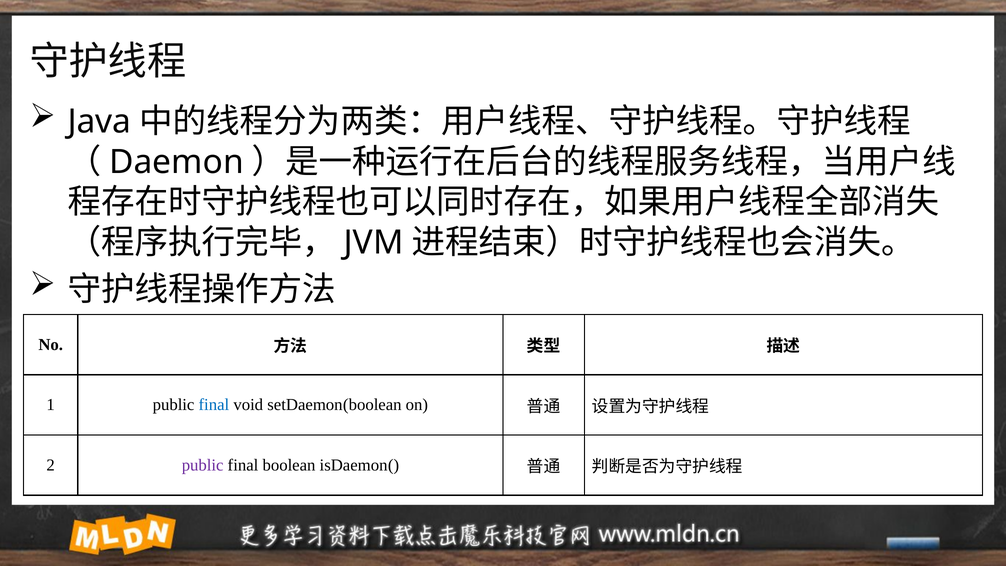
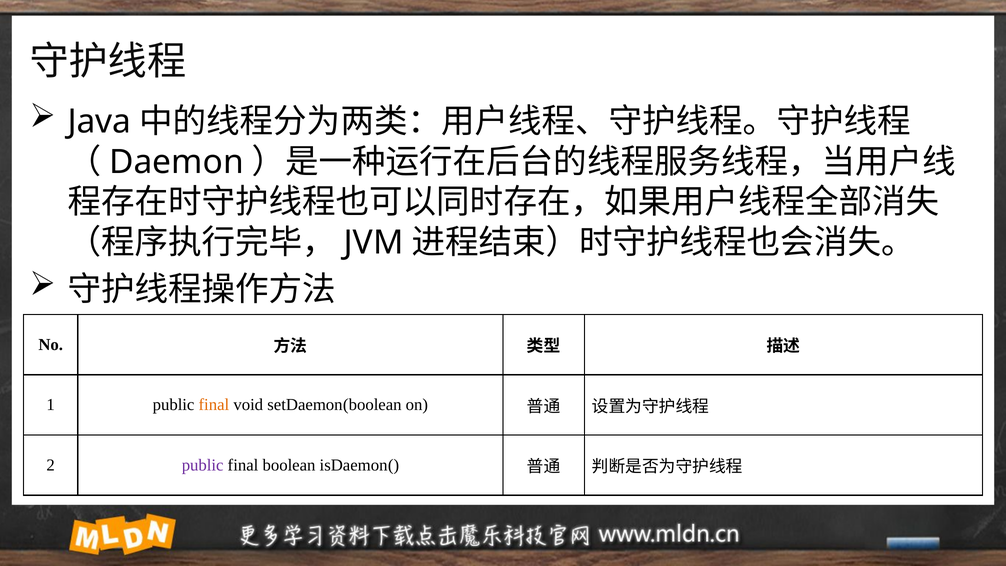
final colour: blue -> orange (214, 405)
